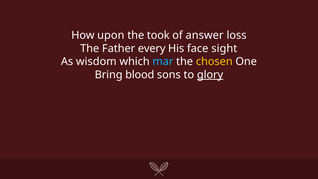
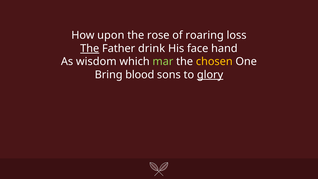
took: took -> rose (158, 35)
answer: answer -> roaring (205, 35)
The underline: none -> present (90, 48)
every: every -> drink (152, 48)
sight: sight -> hand (224, 48)
mar colour: light blue -> light green (163, 62)
